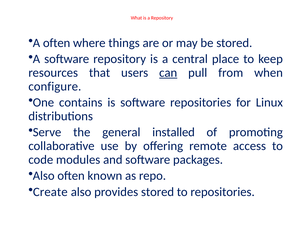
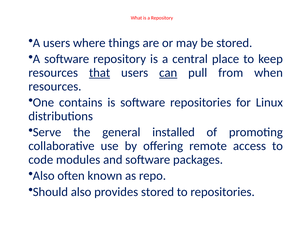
A often: often -> users (57, 43)
that underline: none -> present (100, 73)
configure: configure -> resources (55, 86)
Create: Create -> Should (50, 192)
